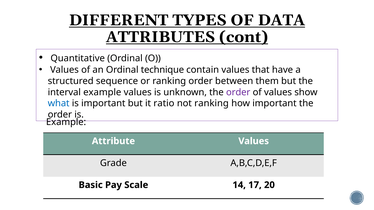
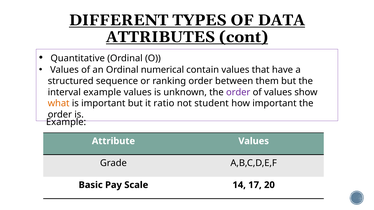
technique: technique -> numerical (162, 70)
what colour: blue -> orange (59, 104)
not ranking: ranking -> student (212, 104)
